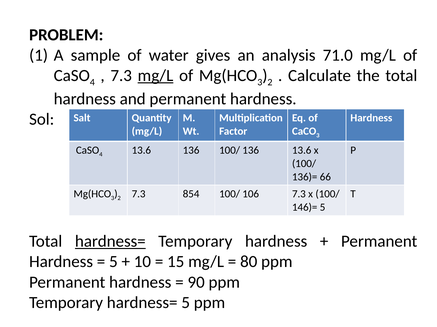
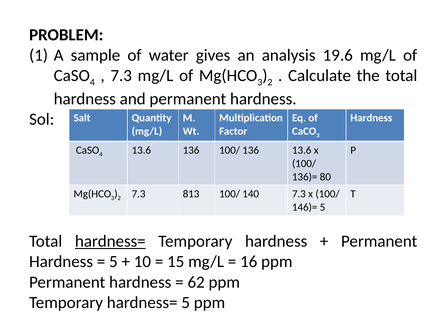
71.0: 71.0 -> 19.6 (338, 55)
mg/L underline: present -> none (155, 76)
66: 66 -> 80 (325, 177)
854: 854 -> 813 (191, 194)
106: 106 -> 140 (251, 194)
80: 80 -> 16 (249, 262)
90: 90 -> 62 (196, 283)
